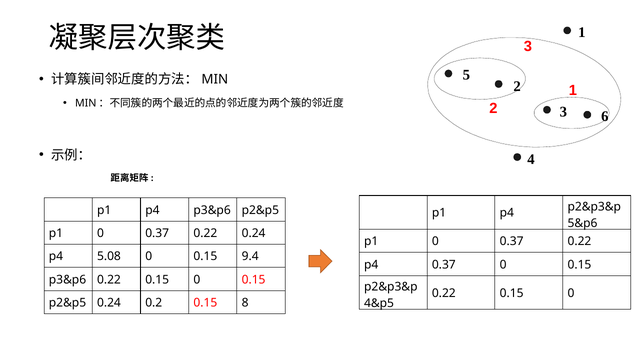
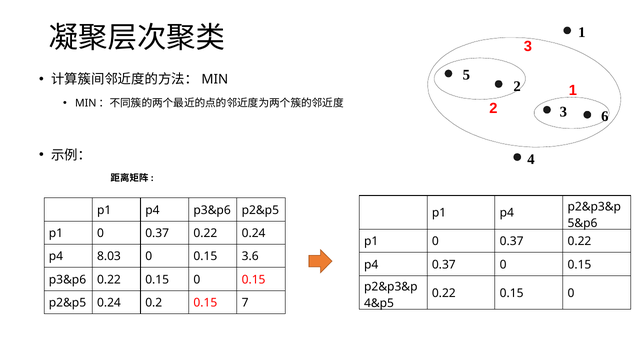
5.08: 5.08 -> 8.03 (109, 256)
9.4: 9.4 -> 3.6 (250, 256)
8: 8 -> 7 (245, 302)
